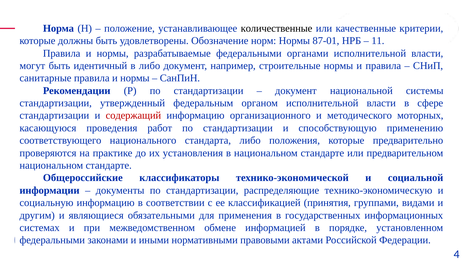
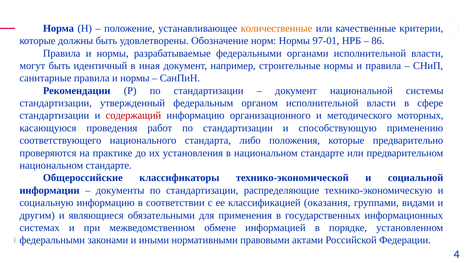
количественные colour: black -> orange (277, 28)
87-01: 87-01 -> 97-01 (326, 41)
11: 11 -> 86 (378, 41)
в либо: либо -> иная (149, 66)
принятия: принятия -> оказания (327, 203)
